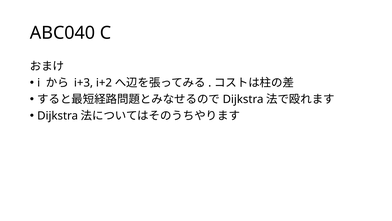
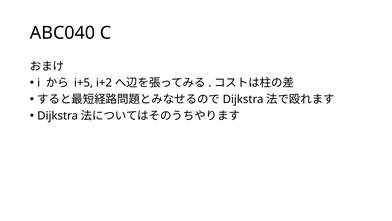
i+3: i+3 -> i+5 (84, 83)
